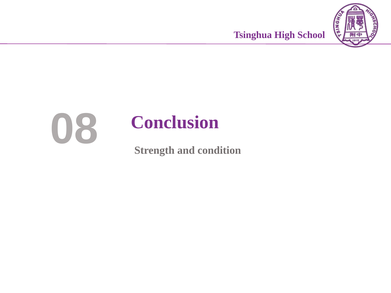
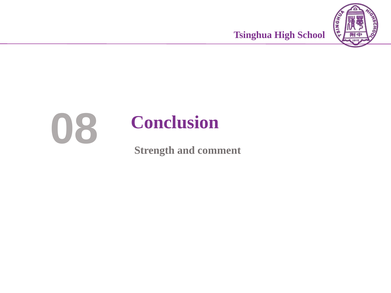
condition: condition -> comment (219, 151)
